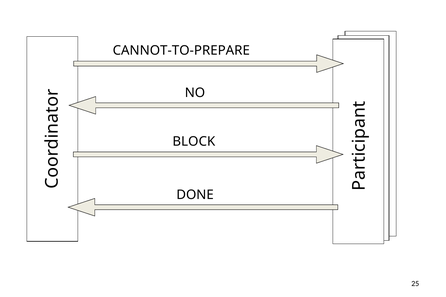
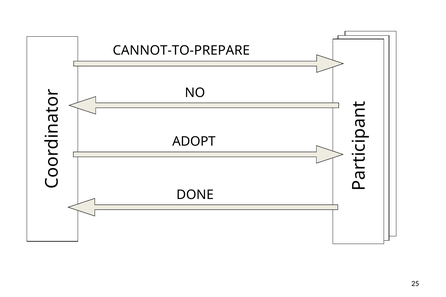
BLOCK: BLOCK -> ADOPT (194, 142)
